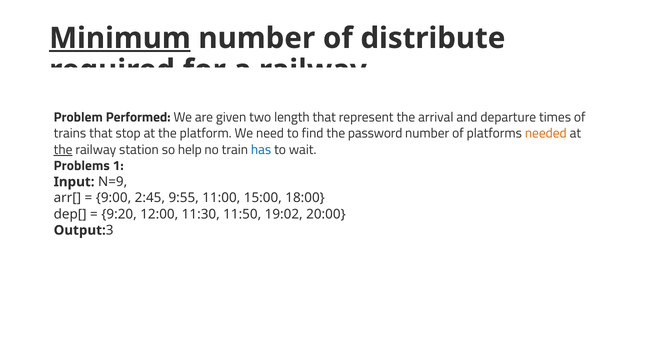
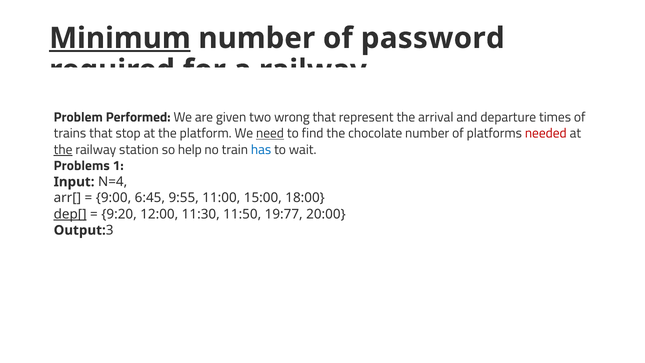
distribute: distribute -> password (433, 38)
length: length -> wrong (292, 117)
need underline: none -> present (270, 133)
password: password -> chocolate (375, 133)
needed colour: orange -> red (546, 133)
N=9: N=9 -> N=4 (113, 182)
2:45: 2:45 -> 6:45 (150, 198)
dep[ underline: none -> present (70, 214)
19:02: 19:02 -> 19:77 (284, 214)
